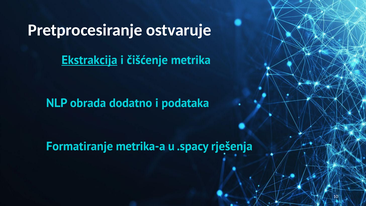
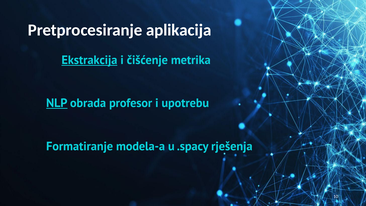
ostvaruje: ostvaruje -> aplikacija (179, 30)
NLP underline: none -> present (57, 103)
dodatno: dodatno -> profesor (131, 103)
podataka: podataka -> upotrebu (185, 103)
metrika-a: metrika-a -> modela-a (141, 146)
